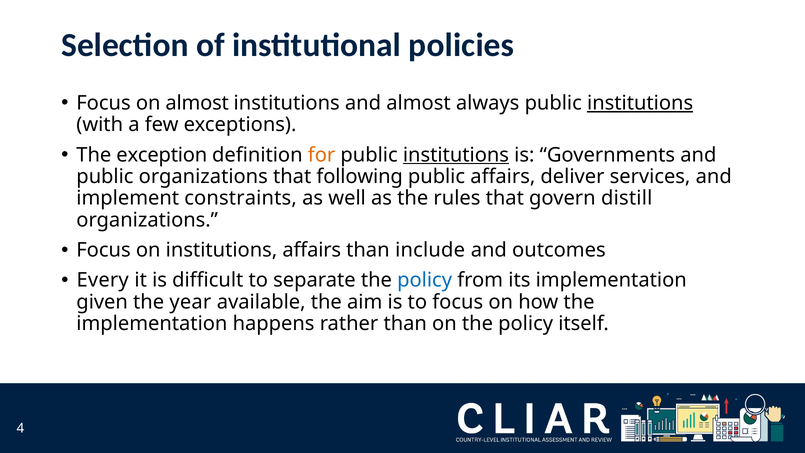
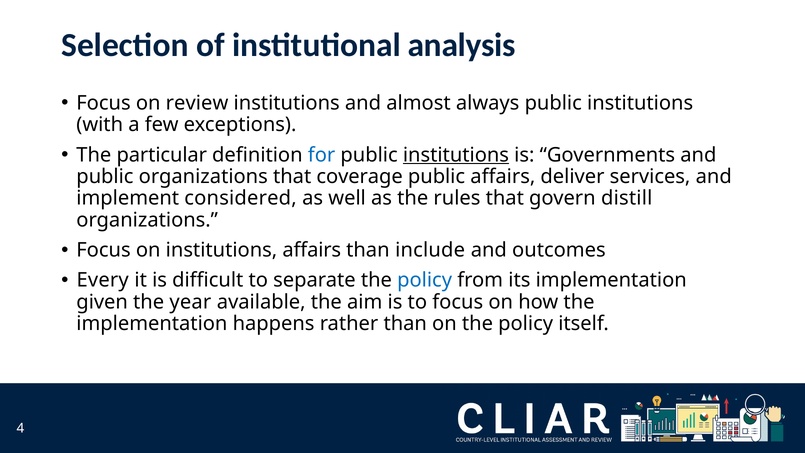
policies: policies -> analysis (462, 45)
on almost: almost -> review (197, 103)
institutions underline: present -> none (640, 103)
exception: exception -> particular (162, 155)
for colour: orange -> blue (322, 155)
following: following -> coverage (360, 177)
constraints: constraints -> considered (241, 198)
